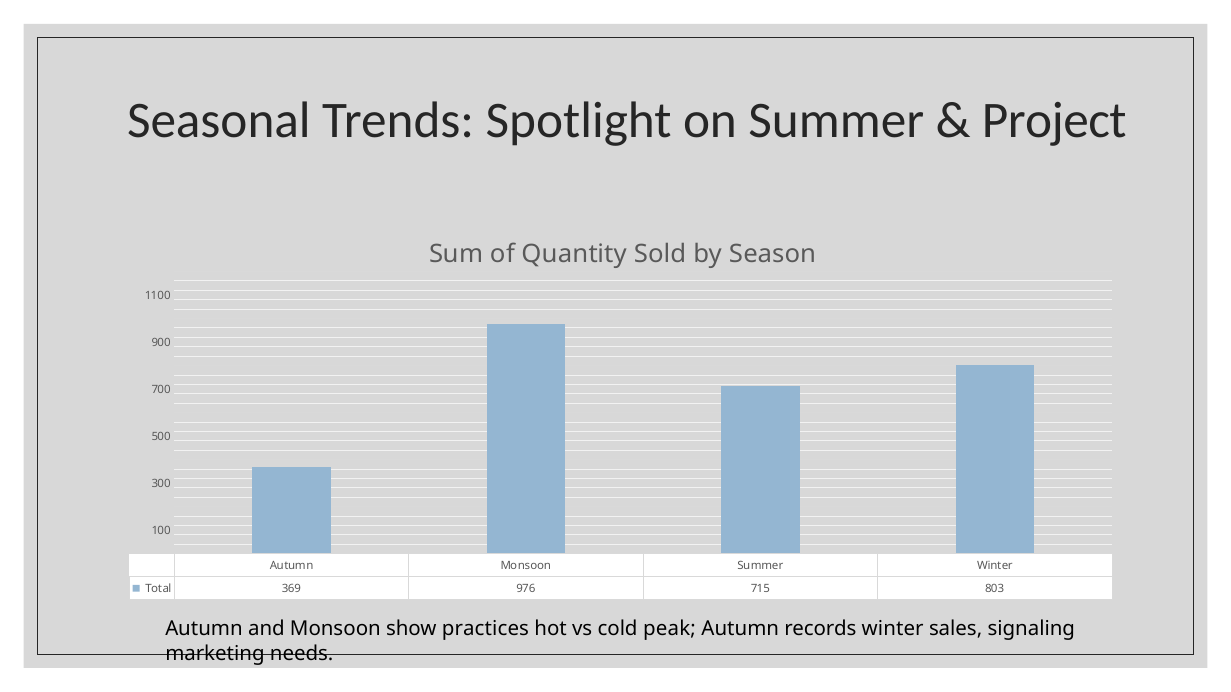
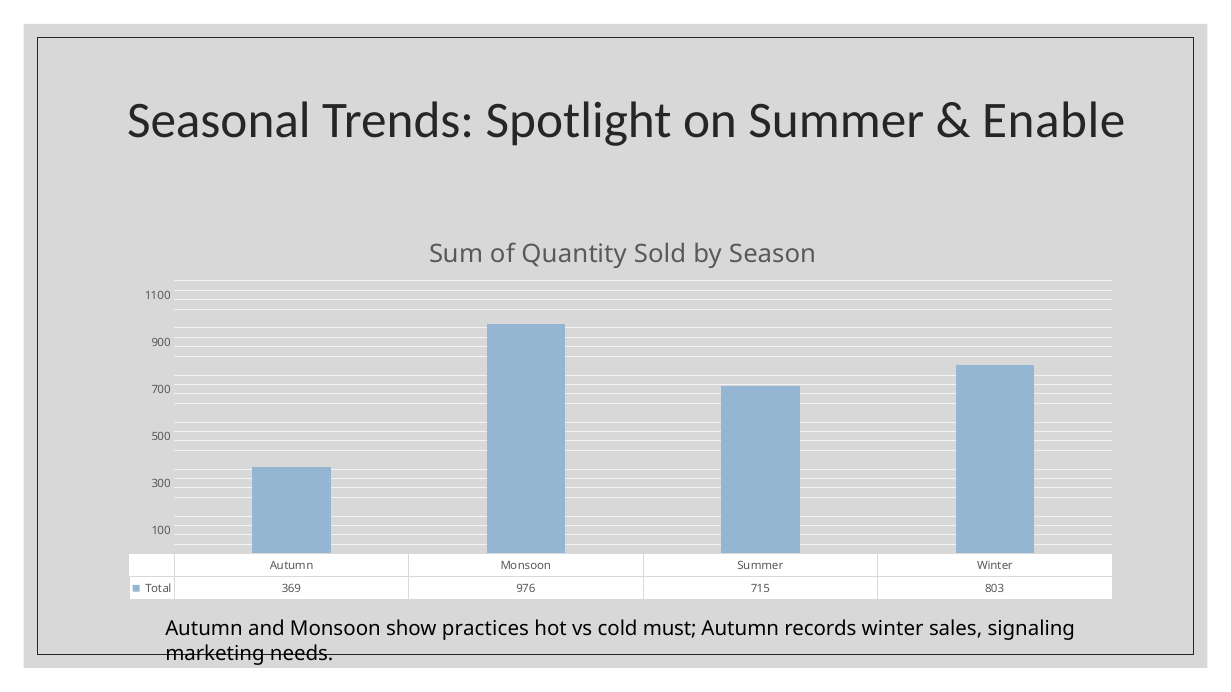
Project: Project -> Enable (1054, 120)
peak: peak -> must (670, 630)
